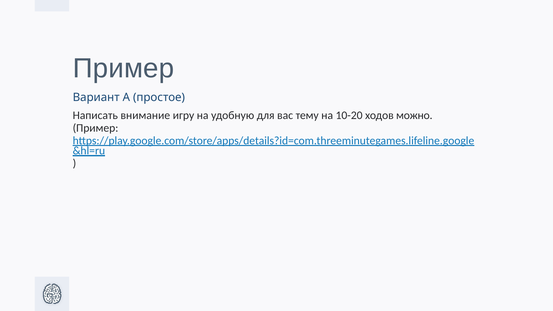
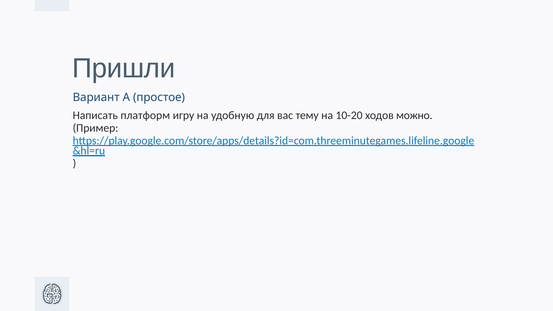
Пример: Пример -> Пришли (124, 68)
внимание: внимание -> платформ (145, 116)
